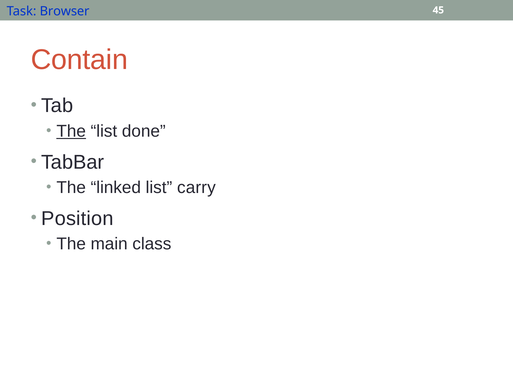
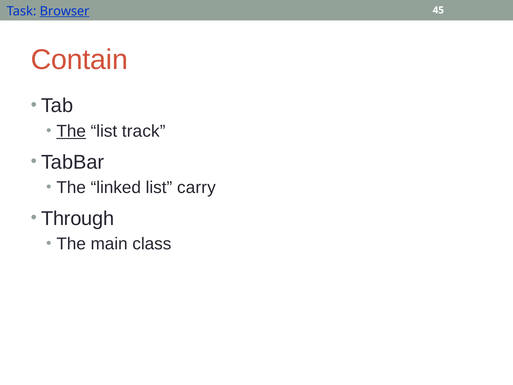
Browser underline: none -> present (65, 11)
done: done -> track (144, 131)
Position: Position -> Through (78, 218)
